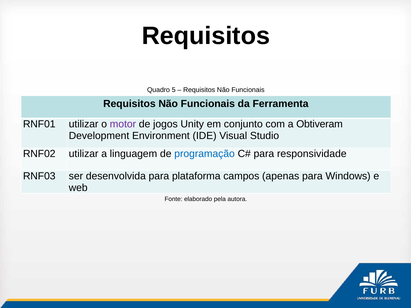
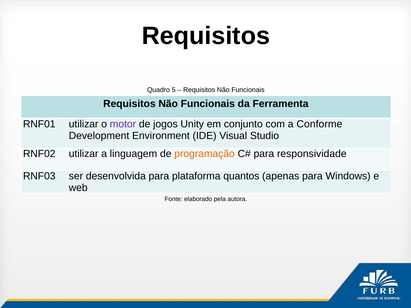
Obtiveram: Obtiveram -> Conforme (319, 124)
programação colour: blue -> orange (205, 154)
campos: campos -> quantos (241, 176)
